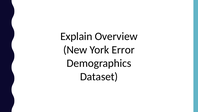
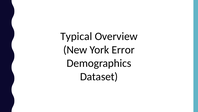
Explain: Explain -> Typical (76, 36)
